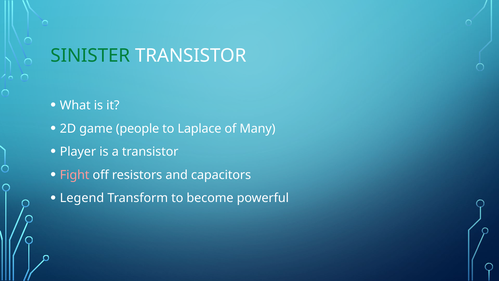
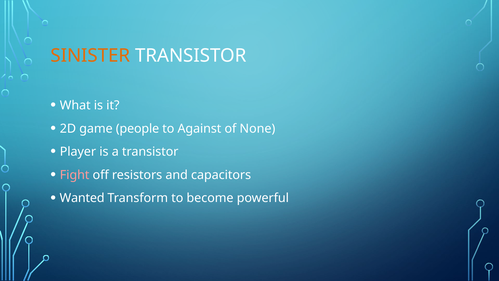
SINISTER colour: green -> orange (90, 55)
Laplace: Laplace -> Against (199, 128)
Many: Many -> None (257, 128)
Legend: Legend -> Wanted (82, 198)
